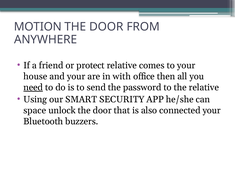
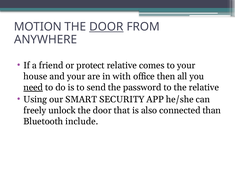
DOOR underline: none -> present (106, 27)
space: space -> freely (35, 110)
connected your: your -> than (212, 110)
buzzers: buzzers -> include (82, 121)
